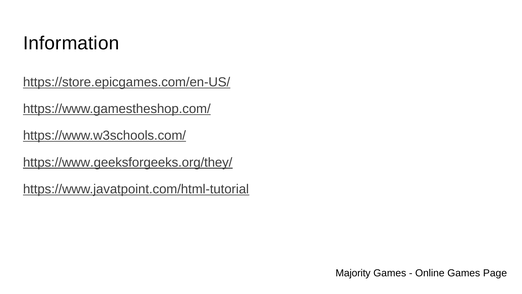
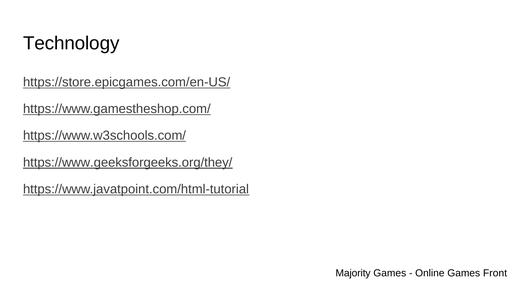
Information: Information -> Technology (71, 43)
Page: Page -> Front (495, 273)
